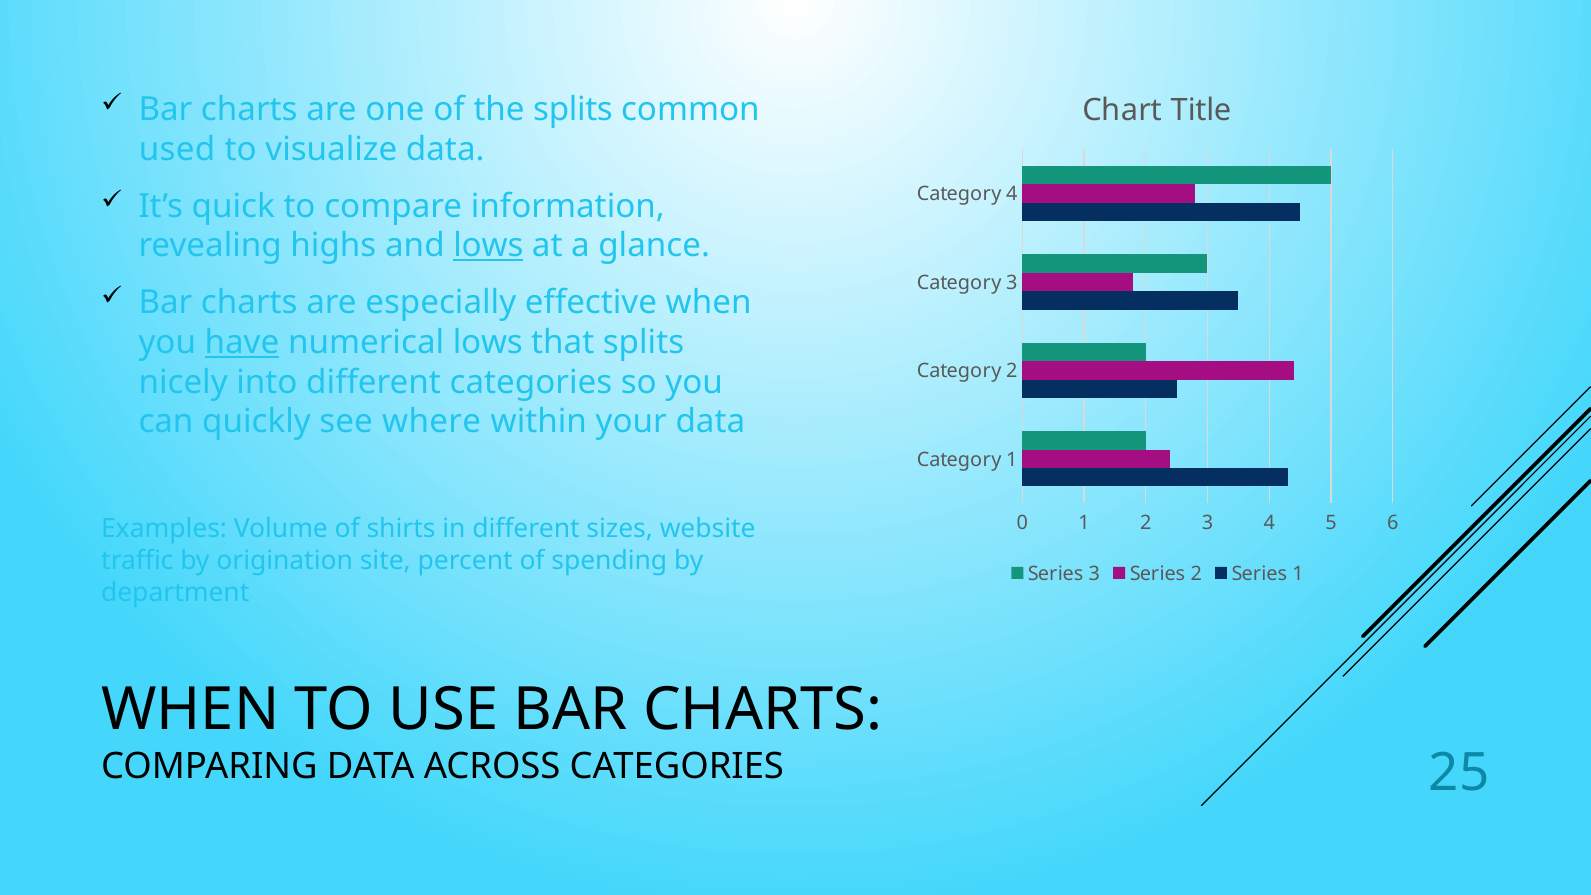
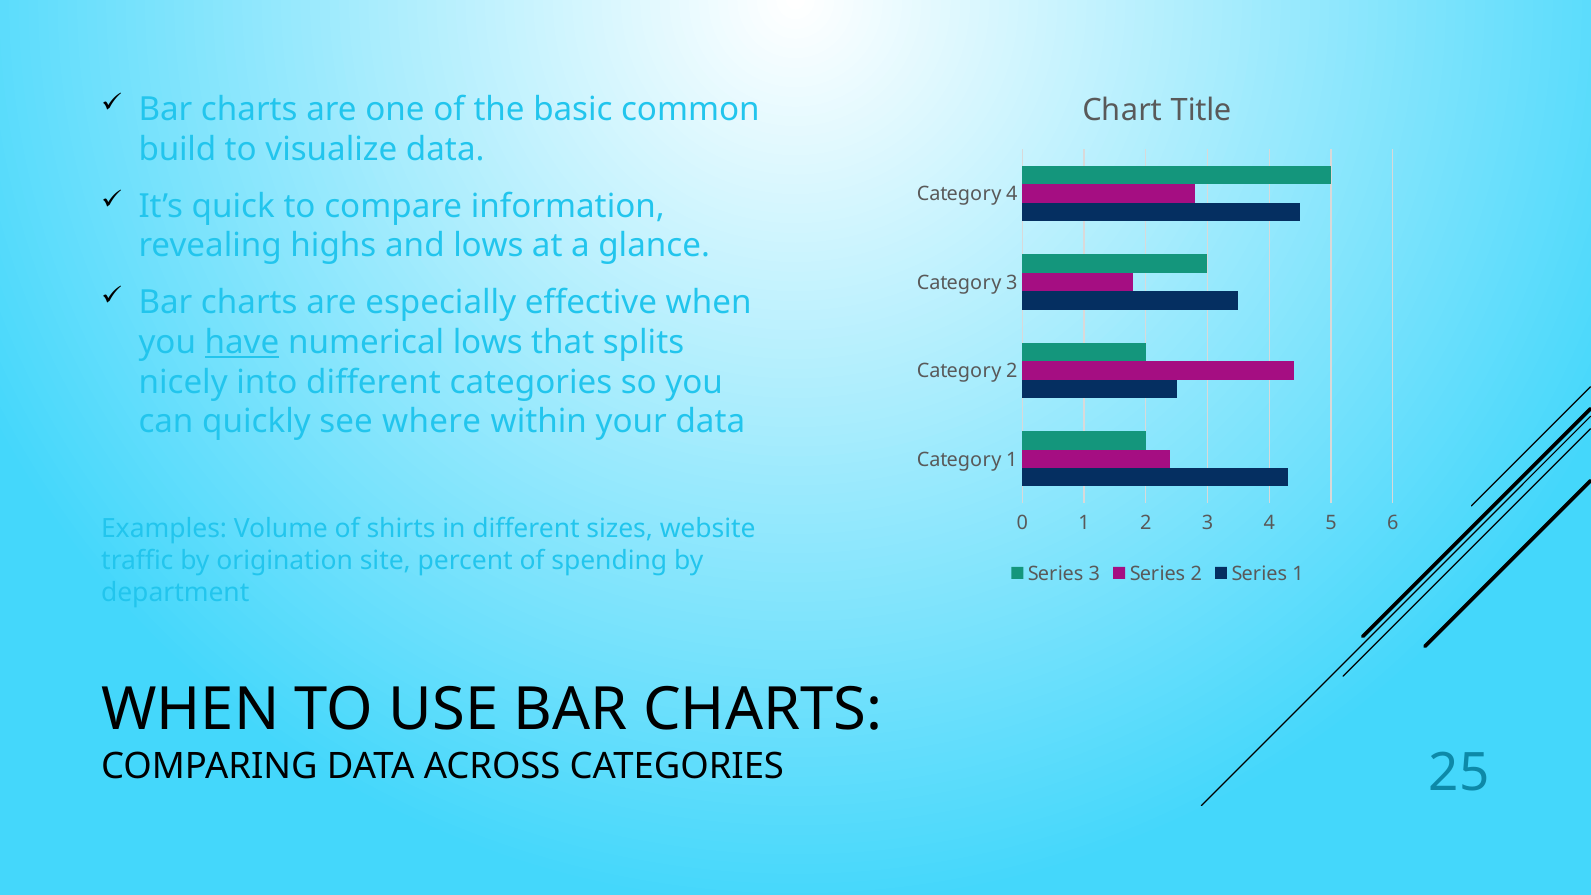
the splits: splits -> basic (573, 110)
used: used -> build (177, 150)
lows underline: present -> none (488, 246)
